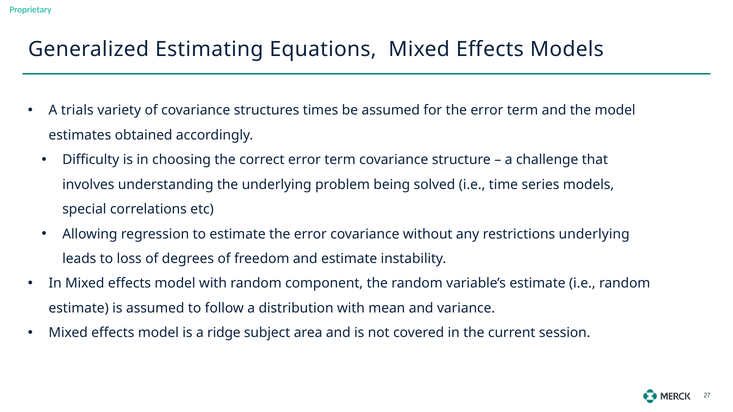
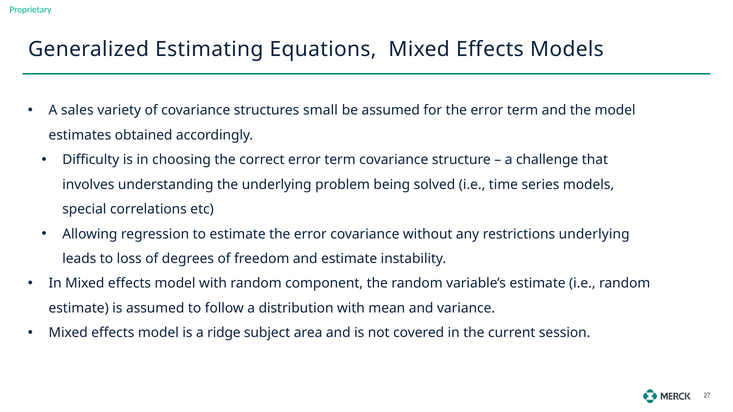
trials: trials -> sales (77, 110)
times: times -> small (320, 110)
